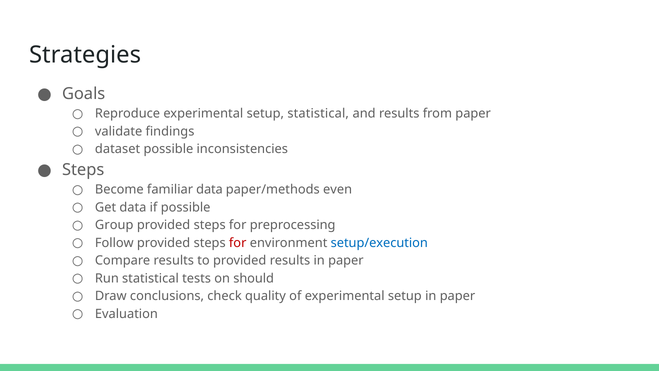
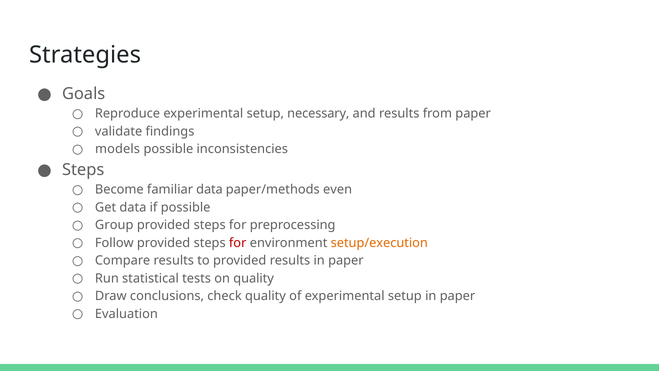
setup statistical: statistical -> necessary (318, 114)
dataset: dataset -> models (118, 149)
setup/execution colour: blue -> orange (379, 243)
on should: should -> quality (254, 278)
